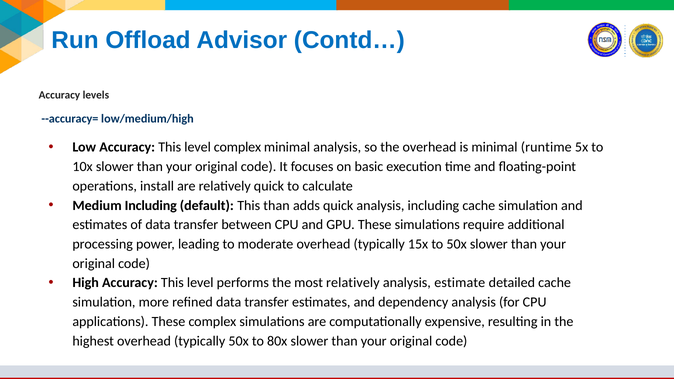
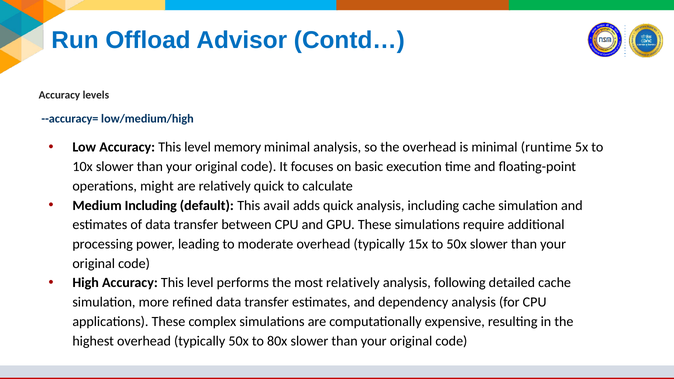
level complex: complex -> memory (237, 147)
install: install -> might (157, 186)
This than: than -> avail (277, 205)
estimate: estimate -> following (460, 283)
